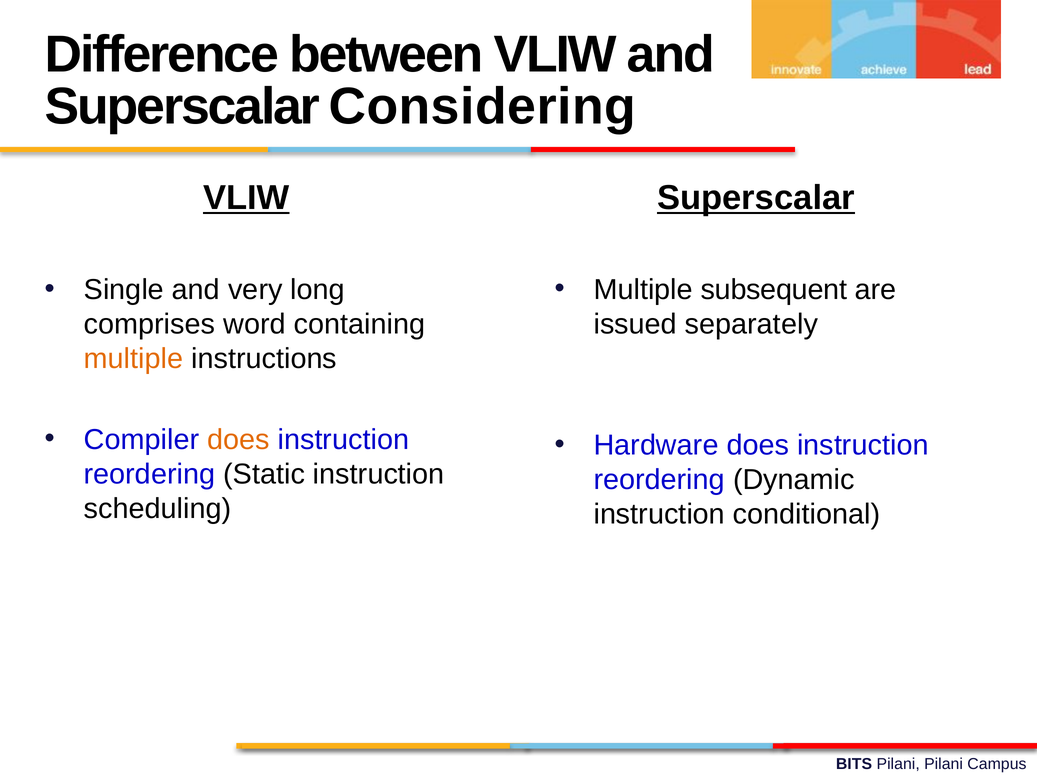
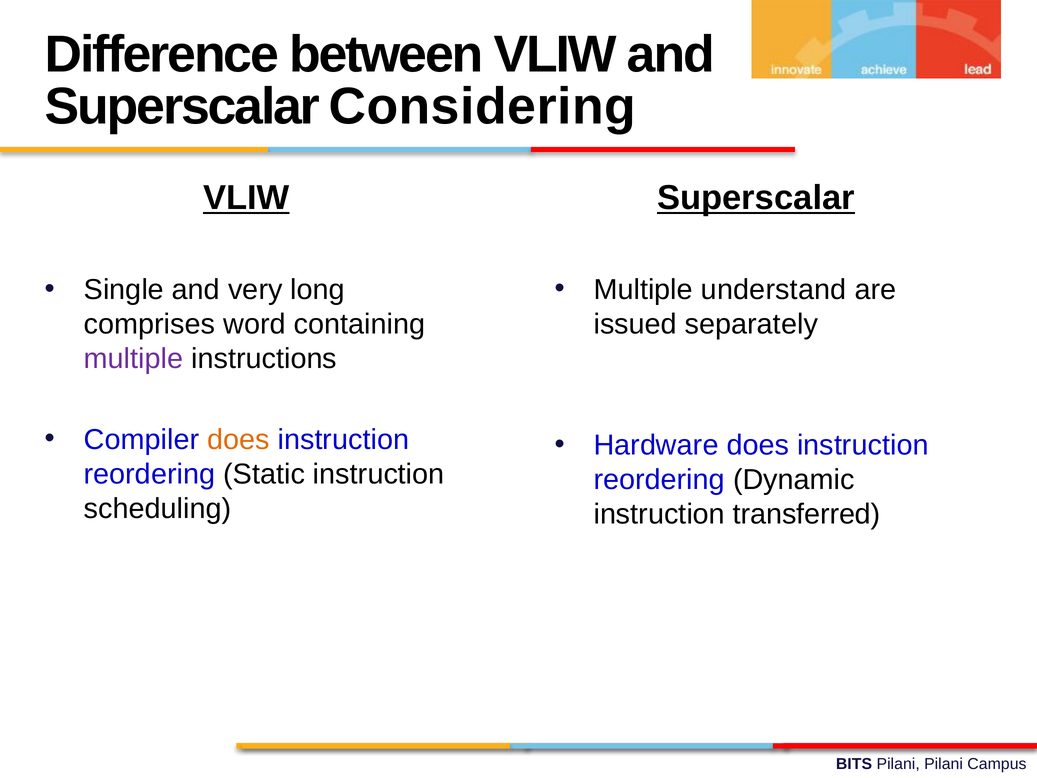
subsequent: subsequent -> understand (774, 290)
multiple colour: orange -> purple (133, 359)
conditional: conditional -> transferred (807, 514)
